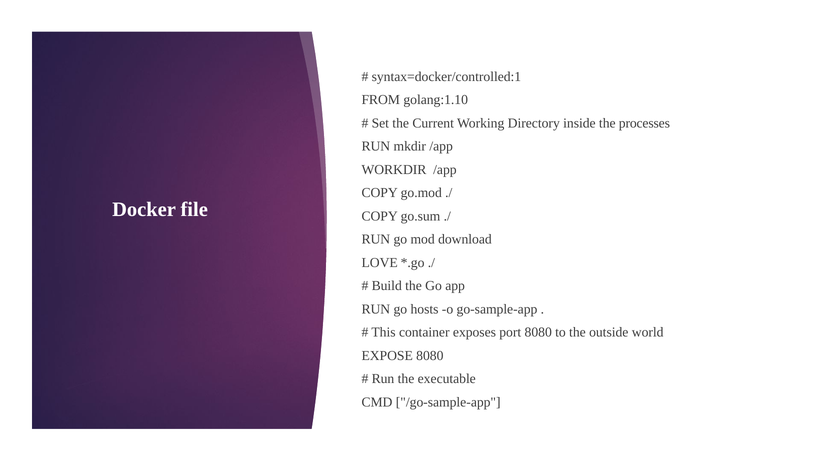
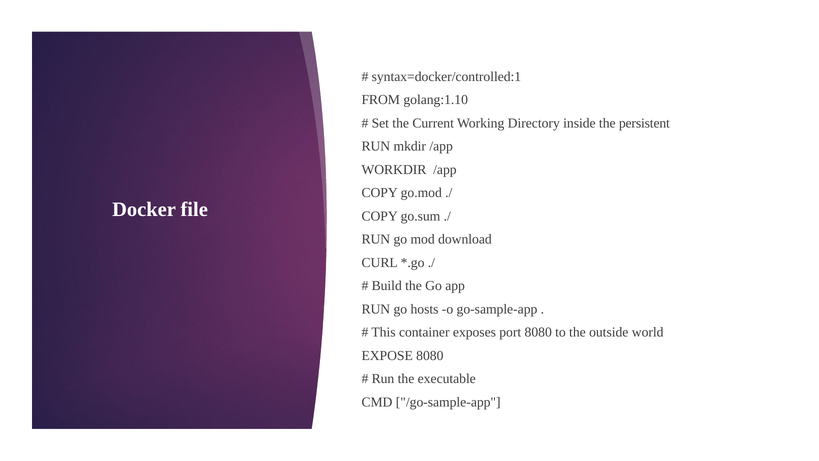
processes: processes -> persistent (644, 123)
LOVE: LOVE -> CURL (380, 262)
